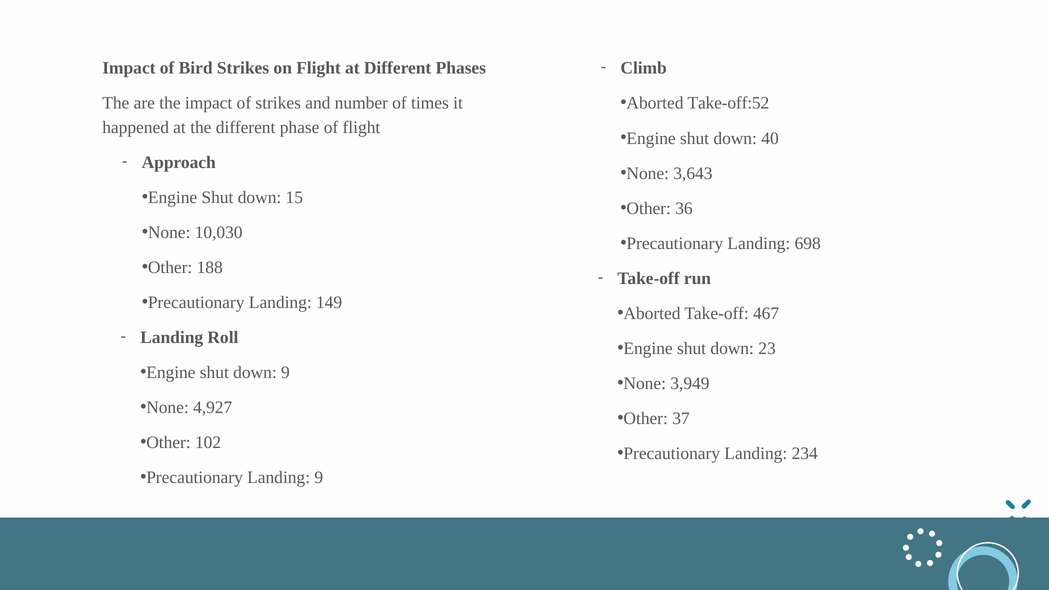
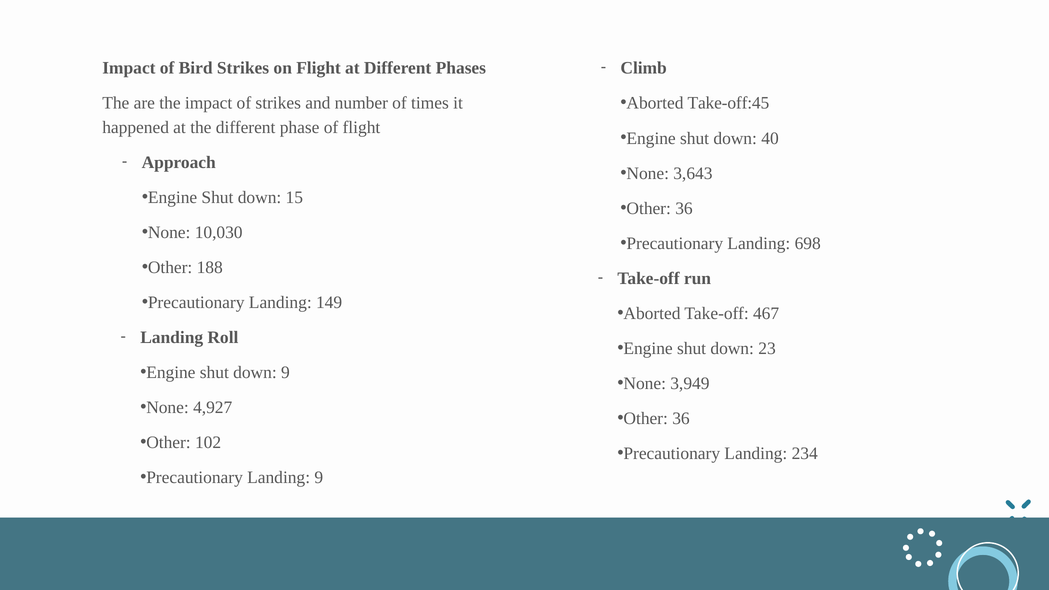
Take-off:52: Take-off:52 -> Take-off:45 (728, 103)
37: 37 -> 36 (681, 419)
